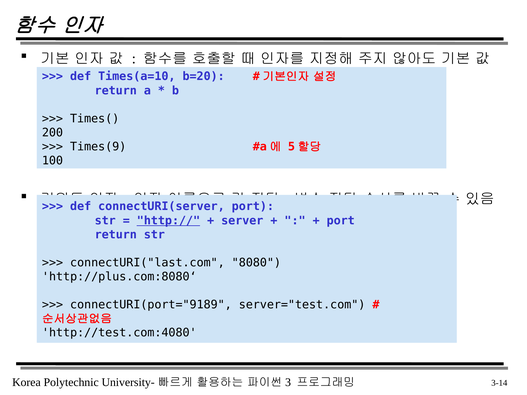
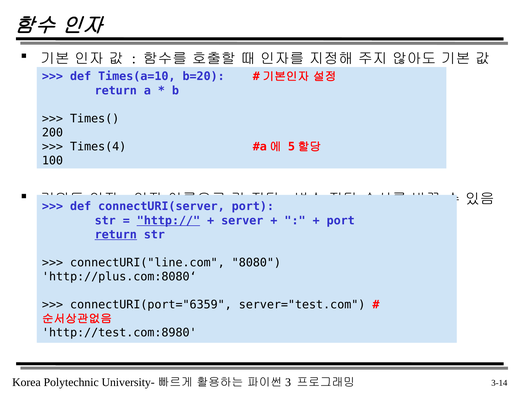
Times(9: Times(9 -> Times(4 (98, 147)
return underline: none -> present (116, 235)
connectURI("last.com: connectURI("last.com -> connectURI("line.com (147, 263)
connectURI(port="9189: connectURI(port="9189 -> connectURI(port="6359 (151, 305)
http://test.com:4080: http://test.com:4080 -> http://test.com:8980 (119, 333)
